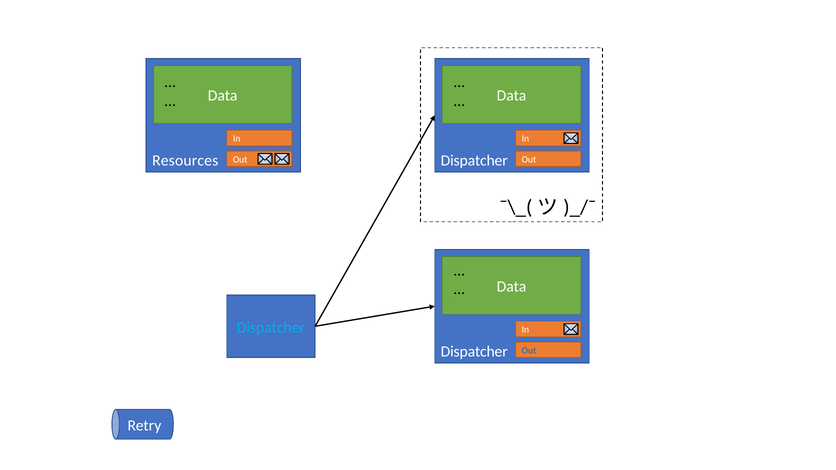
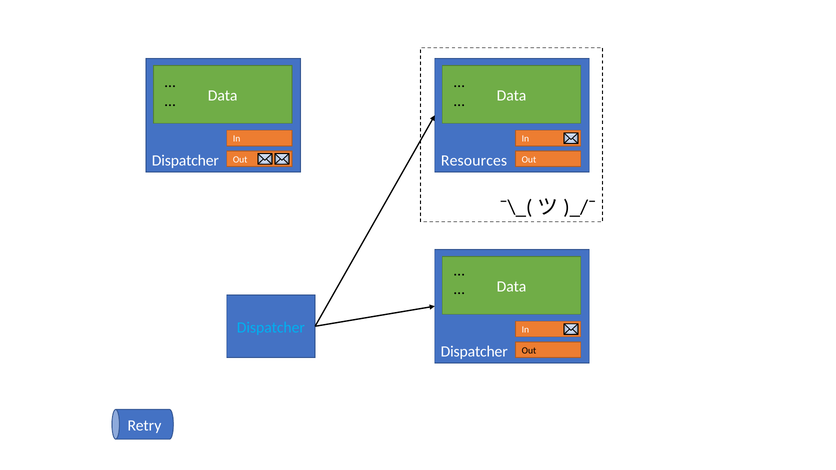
Resources: Resources -> Dispatcher (185, 161)
Dispatcher: Dispatcher -> Resources (474, 161)
Out colour: blue -> black (529, 351)
